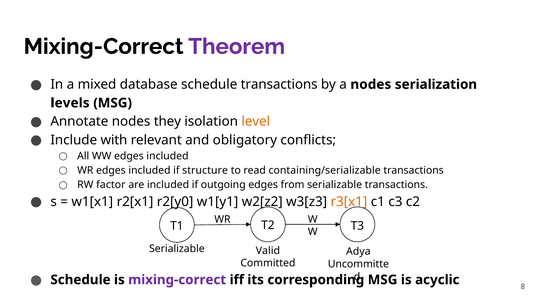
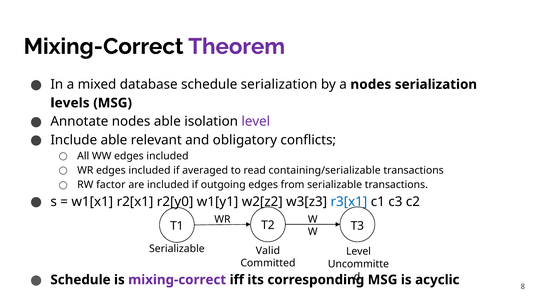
schedule transactions: transactions -> serialization (279, 84)
nodes they: they -> able (167, 121)
level colour: orange -> purple (256, 121)
Include with: with -> able (114, 140)
structure: structure -> averaged (205, 170)
r3[x1 colour: orange -> blue (349, 201)
Serializable Adya: Adya -> Level (359, 251)
